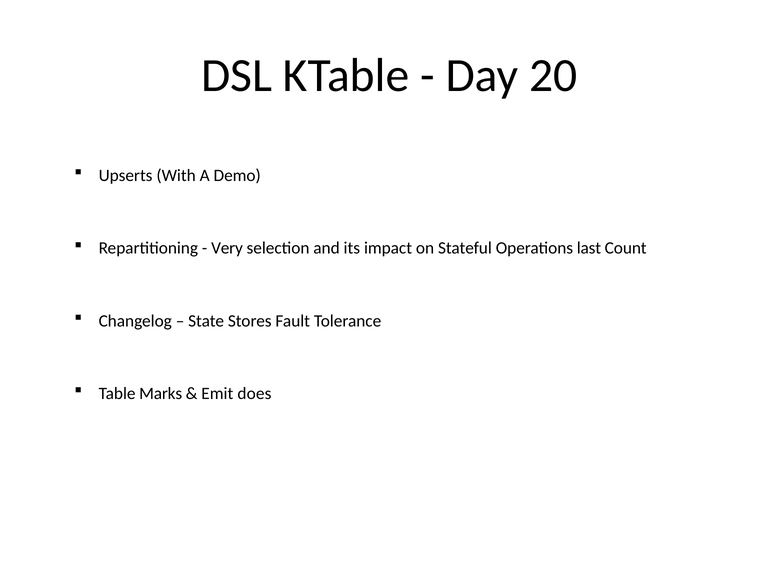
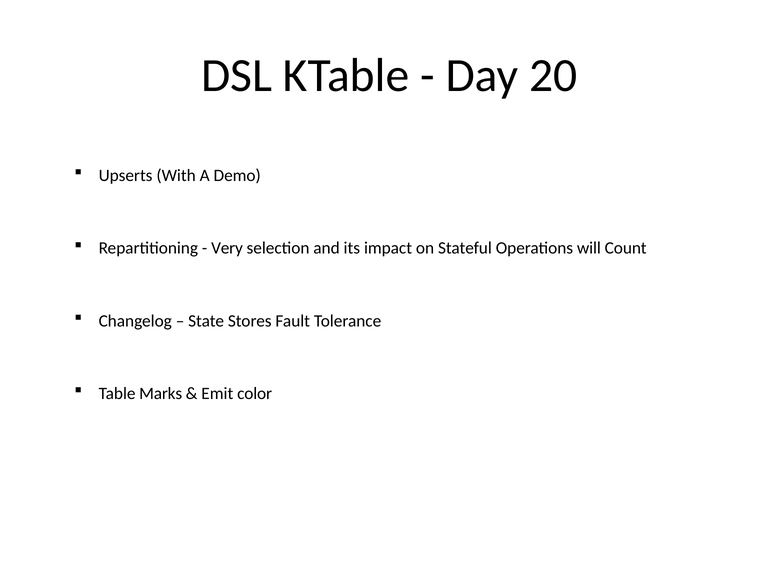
last: last -> will (589, 248)
does: does -> color (255, 393)
